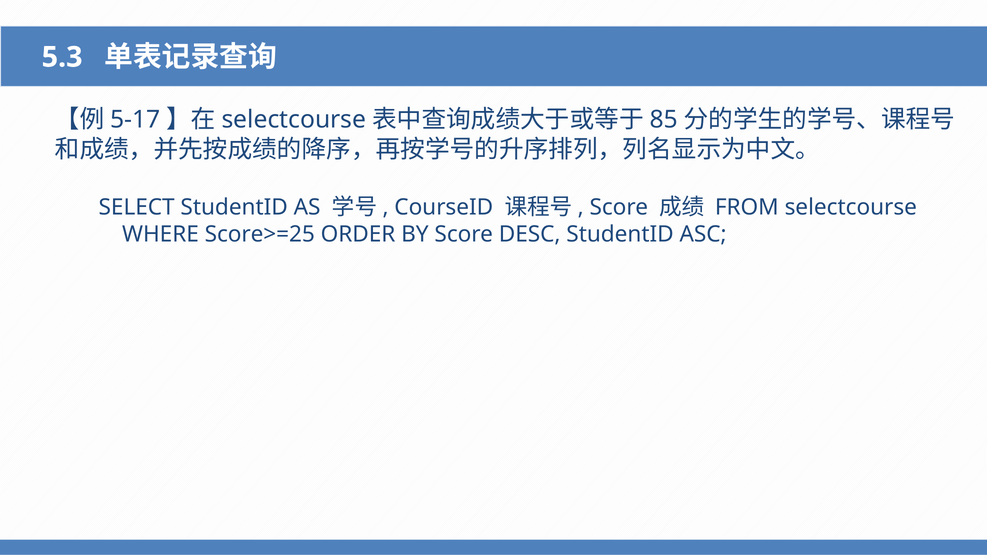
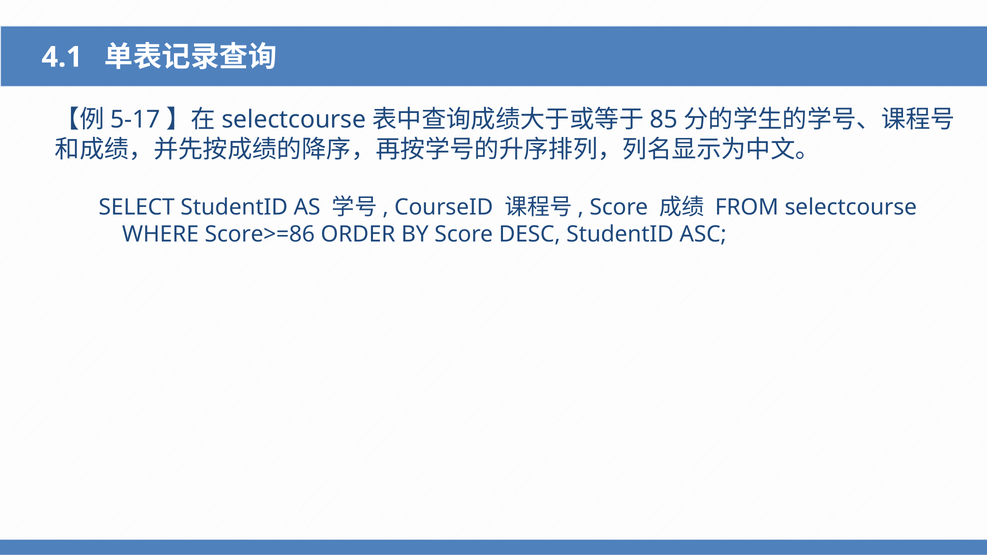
5.3: 5.3 -> 4.1 (62, 57)
Score>=25: Score>=25 -> Score>=86 (260, 234)
